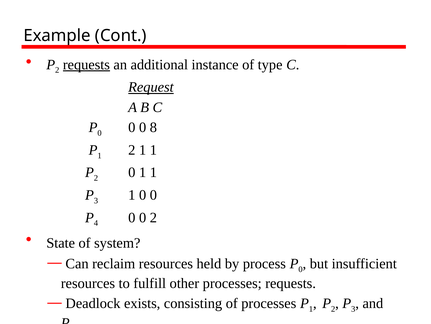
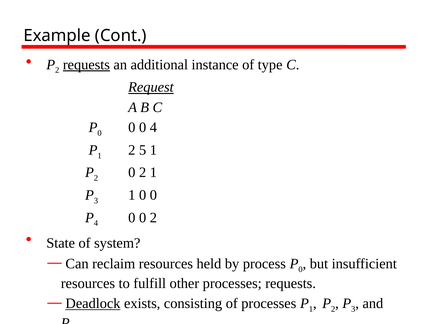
0 8: 8 -> 4 (153, 127)
2 1: 1 -> 5 (143, 150)
2 0 1: 1 -> 2 (143, 172)
Deadlock underline: none -> present (93, 303)
